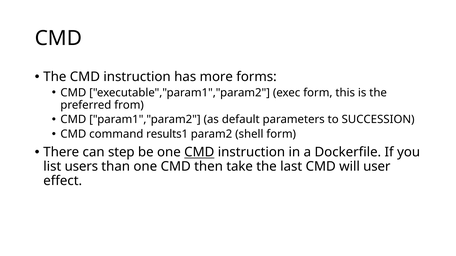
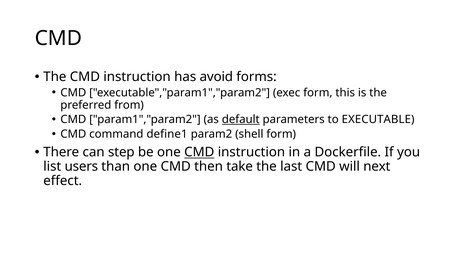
more: more -> avoid (216, 77)
default underline: none -> present (241, 120)
SUCCESSION: SUCCESSION -> EXECUTABLE (378, 120)
results1: results1 -> define1 (167, 134)
user: user -> next (377, 167)
